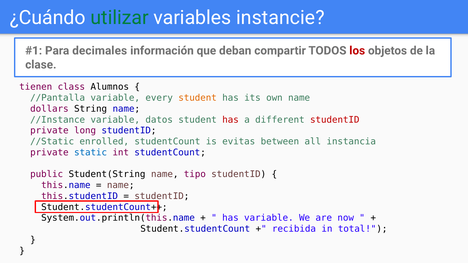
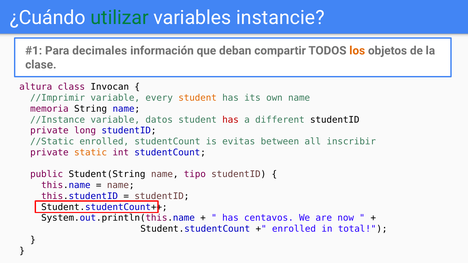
los colour: red -> orange (357, 51)
tienen: tienen -> altura (36, 87)
Alumnos: Alumnos -> Invocan (110, 87)
//Pantalla: //Pantalla -> //Imprimir (58, 98)
dollars: dollars -> memoria (49, 109)
studentID colour: red -> black (335, 120)
instancia: instancia -> inscribir (351, 142)
static colour: blue -> orange (91, 153)
has variable: variable -> centavos (269, 218)
recibida: recibida -> enrolled (294, 229)
